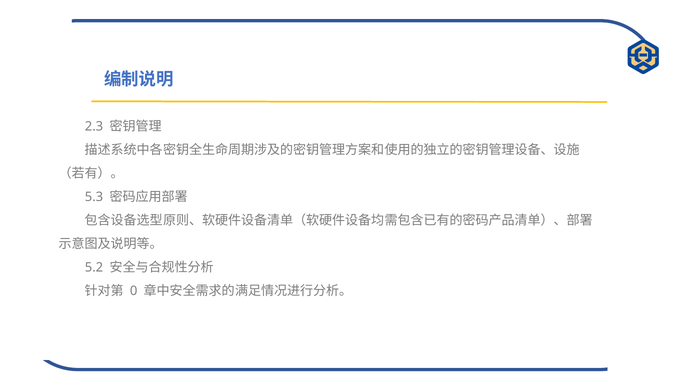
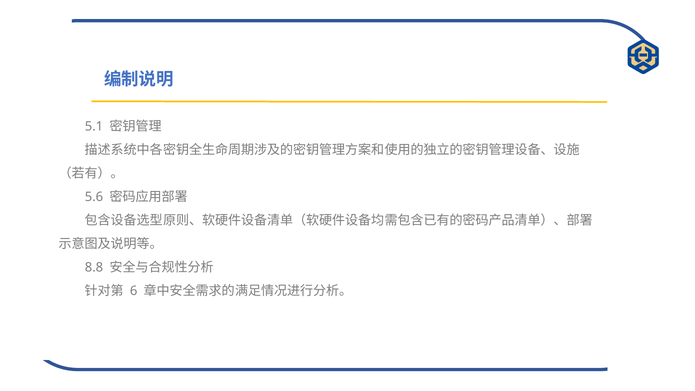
2.3: 2.3 -> 5.1 (94, 127)
5.3: 5.3 -> 5.6 (94, 197)
5.2: 5.2 -> 8.8 (94, 267)
0: 0 -> 6 (134, 291)
